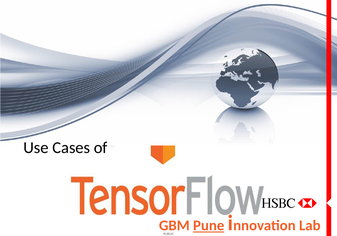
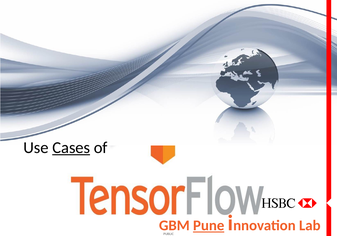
Cases underline: none -> present (71, 147)
